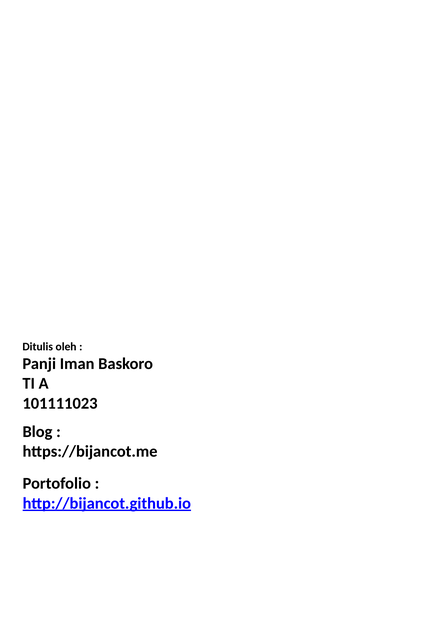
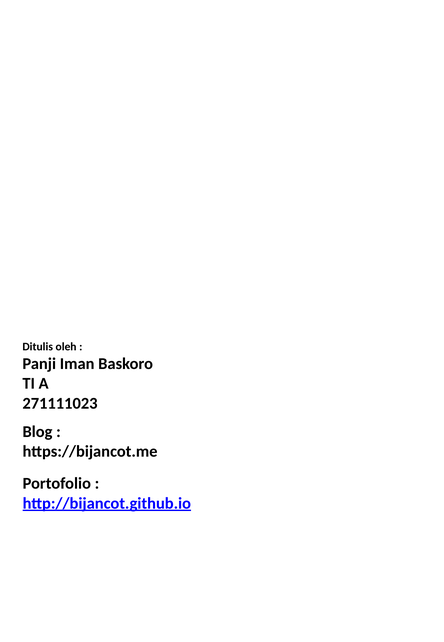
101111023: 101111023 -> 271111023 (60, 403)
